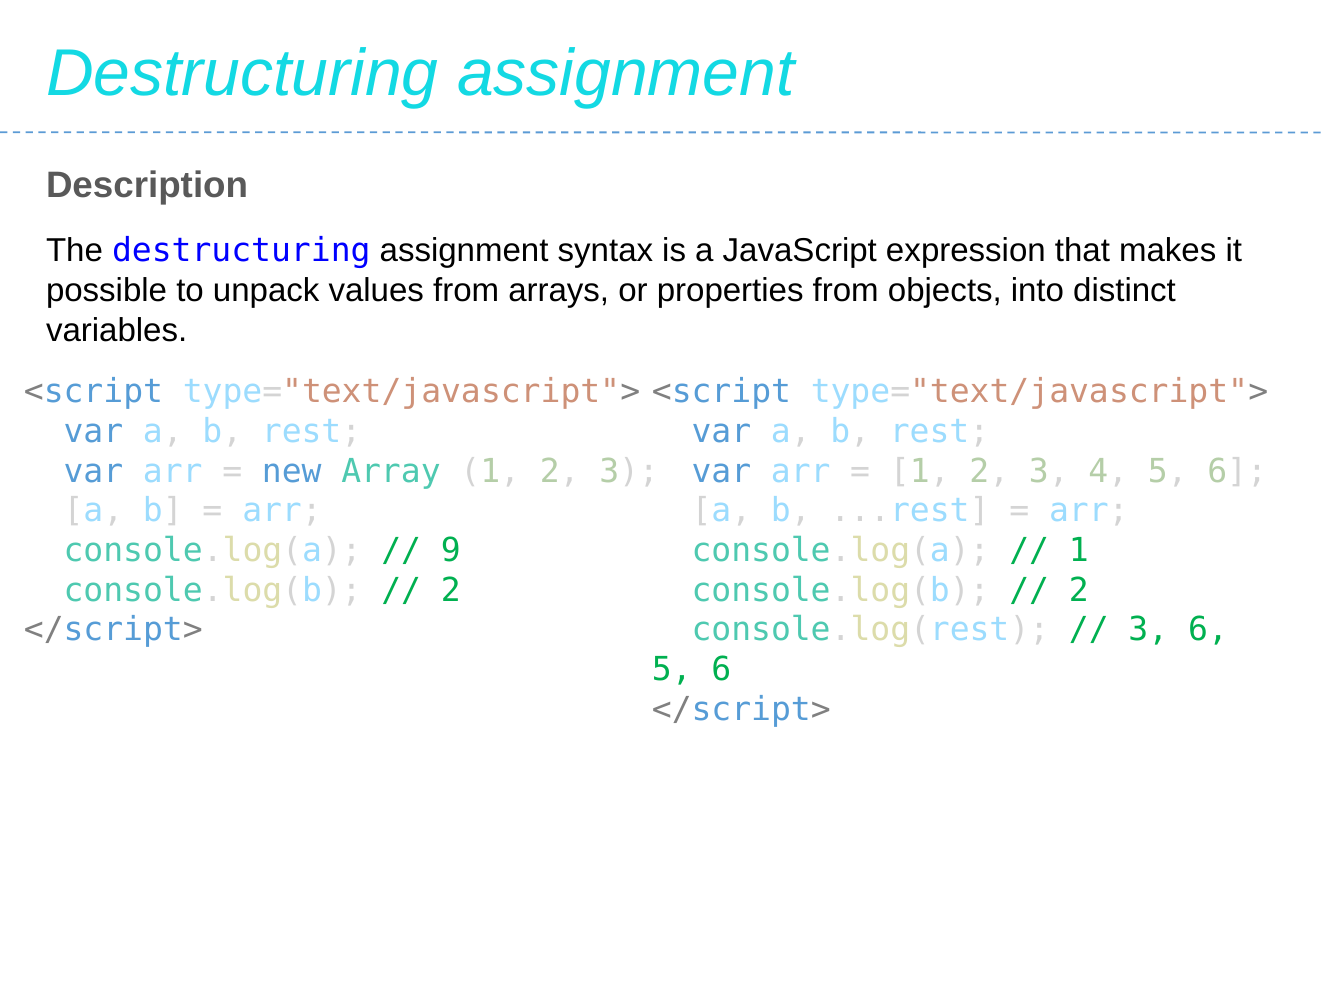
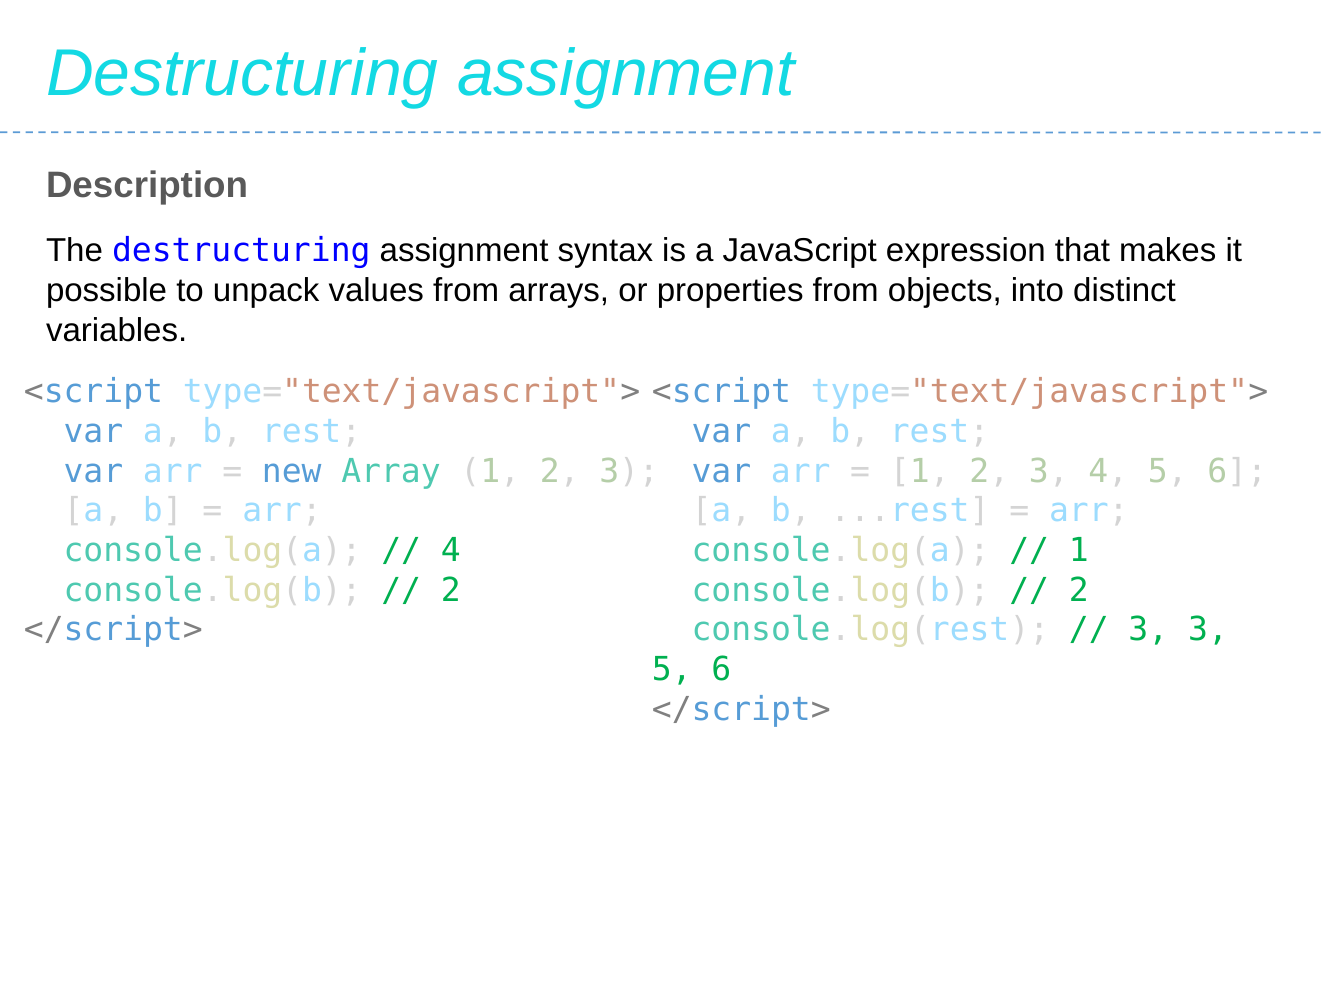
9: 9 -> 4 (451, 550)
3 6: 6 -> 3 (1208, 630)
